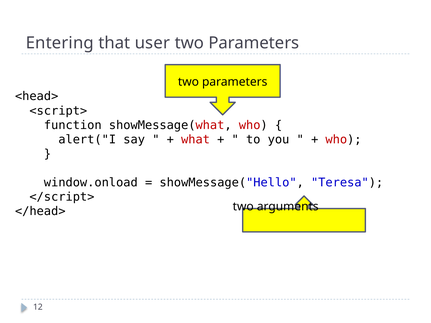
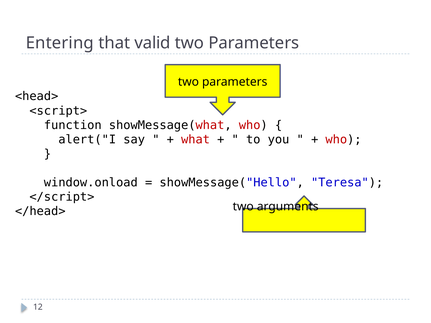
user: user -> valid (153, 43)
